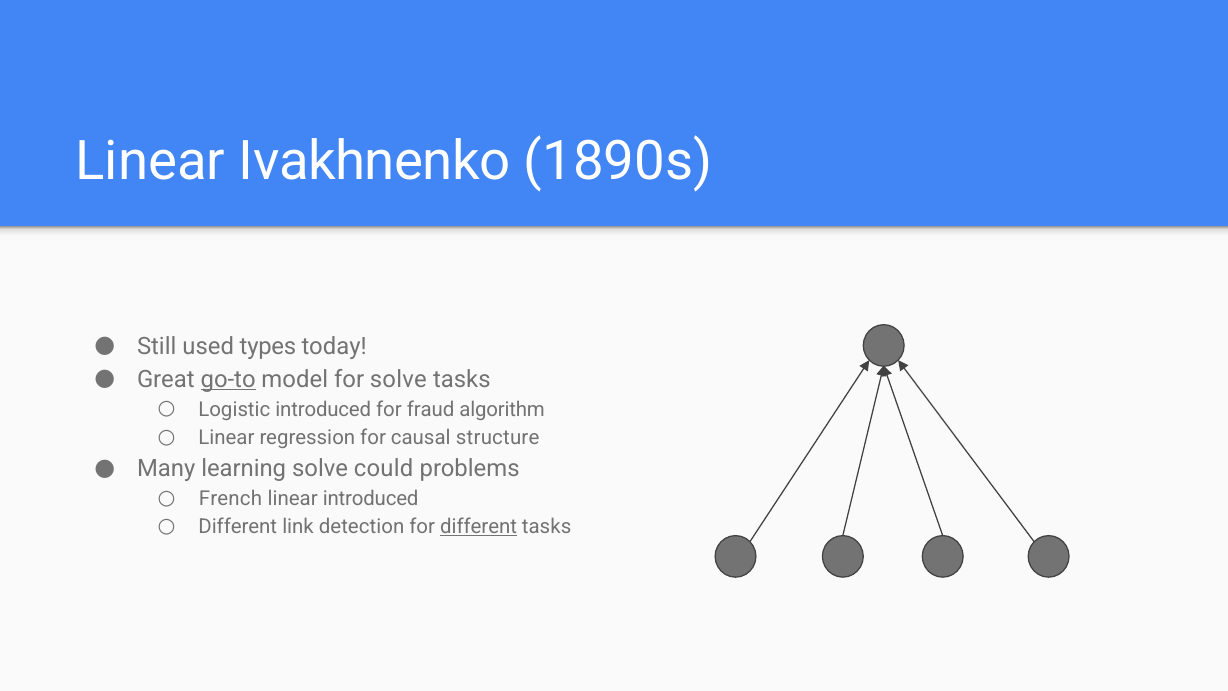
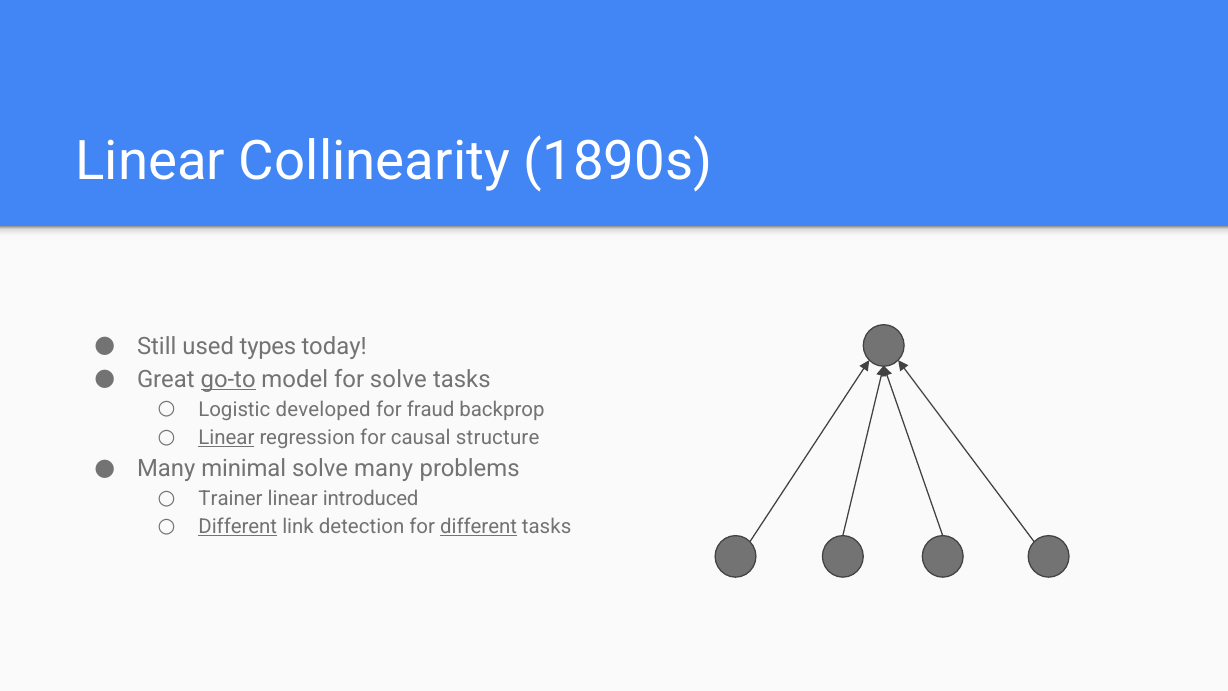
Ivakhnenko: Ivakhnenko -> Collinearity (375, 161)
Logistic introduced: introduced -> developed (323, 409)
algorithm: algorithm -> backprop (502, 409)
Linear underline: none -> present (226, 437)
learning: learning -> minimal (244, 469)
solve could: could -> many (384, 469)
French: French -> Trainer (231, 499)
Different underline: none -> present (238, 527)
